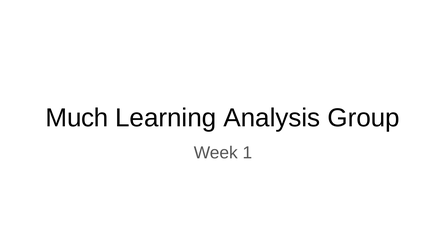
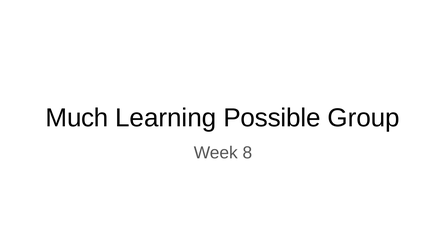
Analysis: Analysis -> Possible (272, 118)
1: 1 -> 8 (247, 153)
